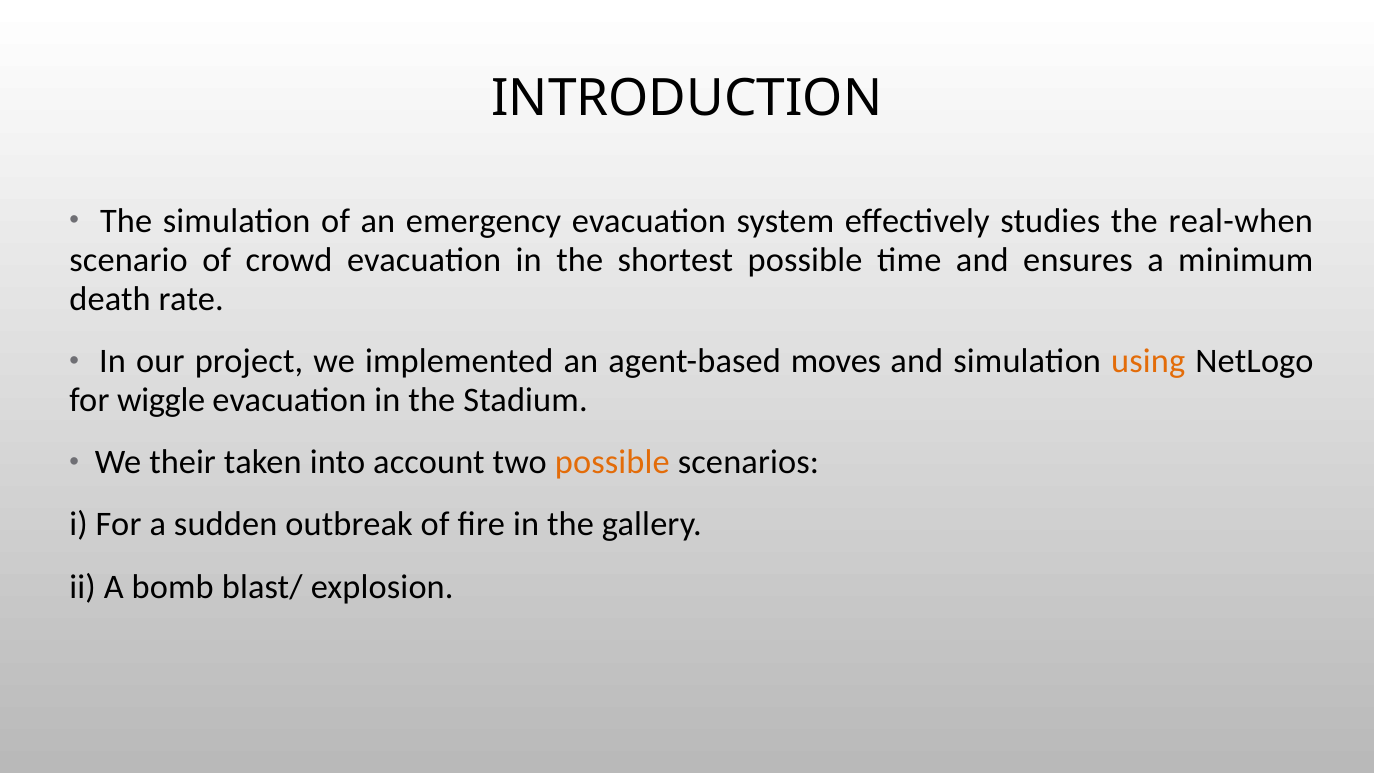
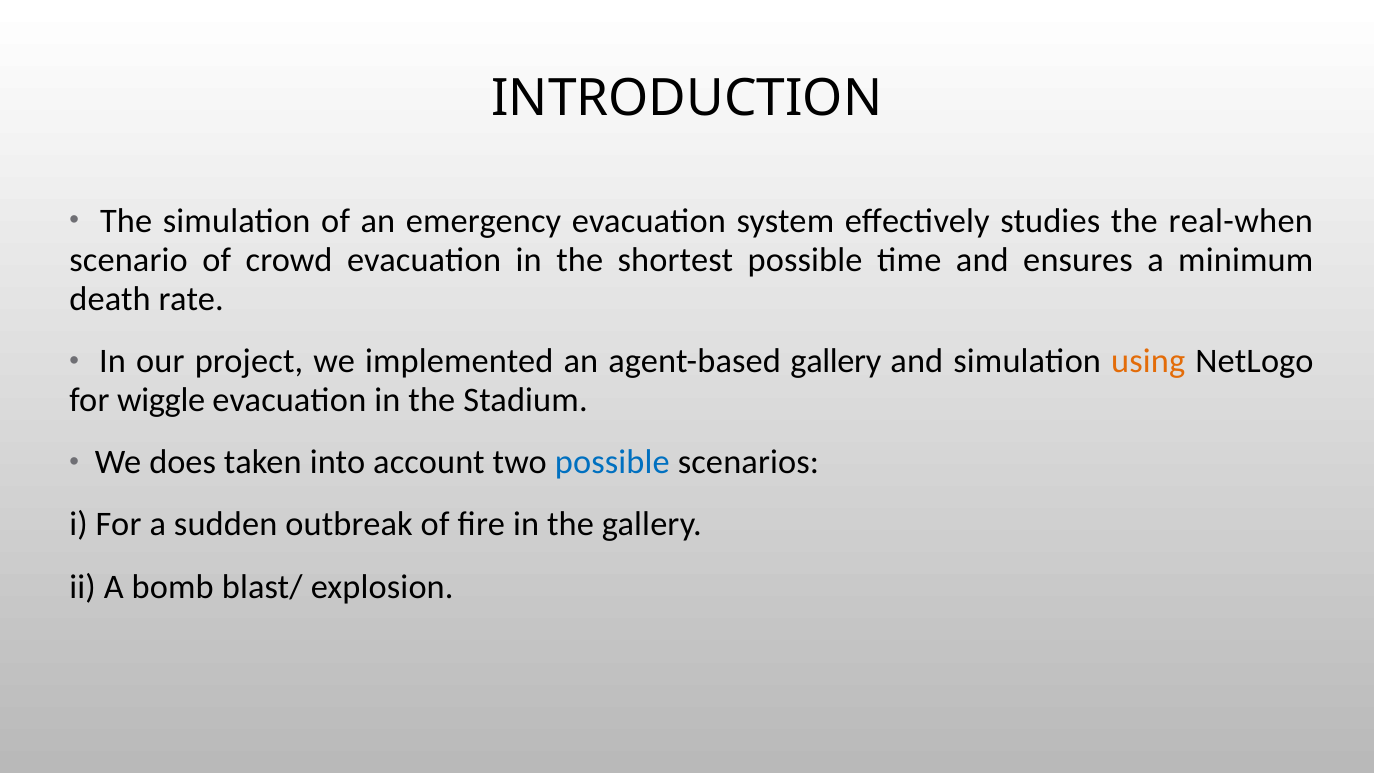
agent-based moves: moves -> gallery (836, 361)
their: their -> does (183, 462)
possible colour: orange -> blue (612, 462)
